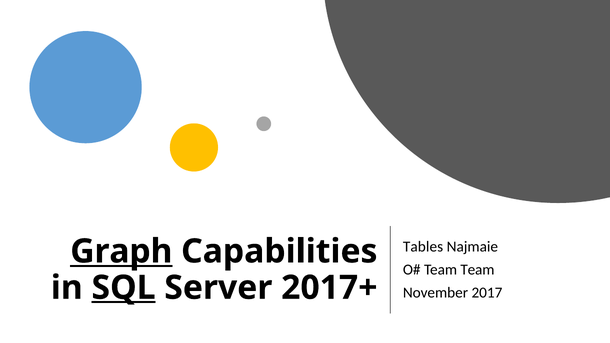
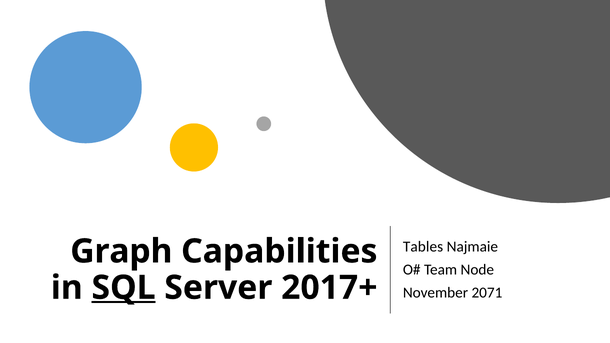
Graph underline: present -> none (121, 251)
Team Team: Team -> Node (477, 270)
2017: 2017 -> 2071 (487, 293)
